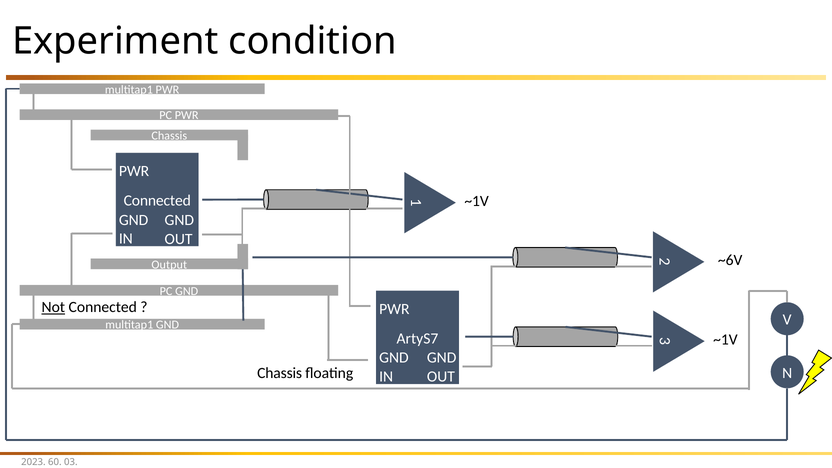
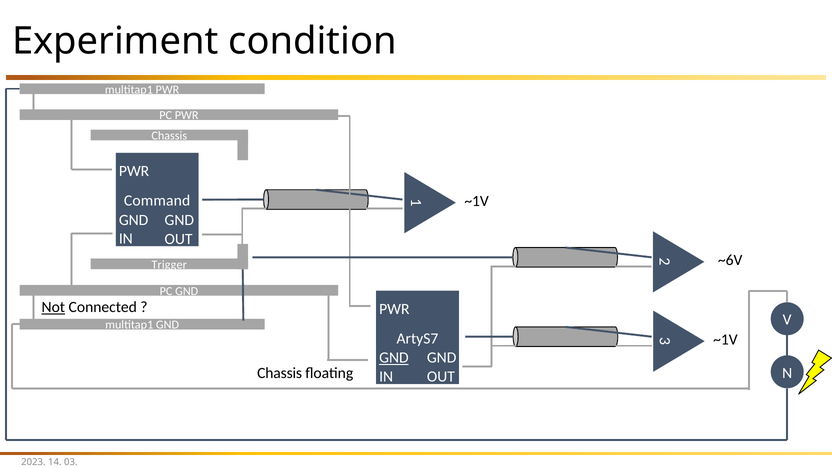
Connected: Connected -> Command (157, 201)
Output: Output -> Trigger (169, 265)
GND underline: none -> present (394, 358)
60: 60 -> 14 (55, 462)
